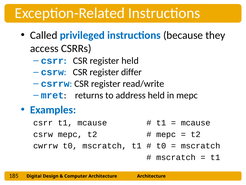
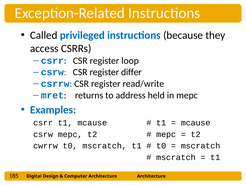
register held: held -> loop (130, 61)
